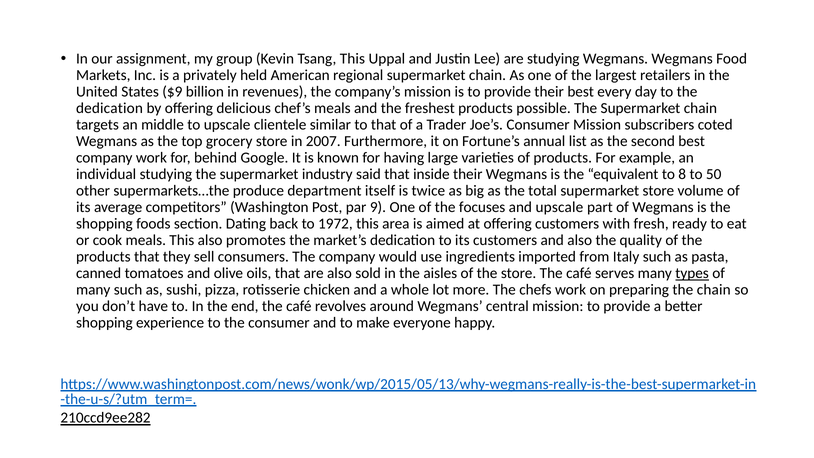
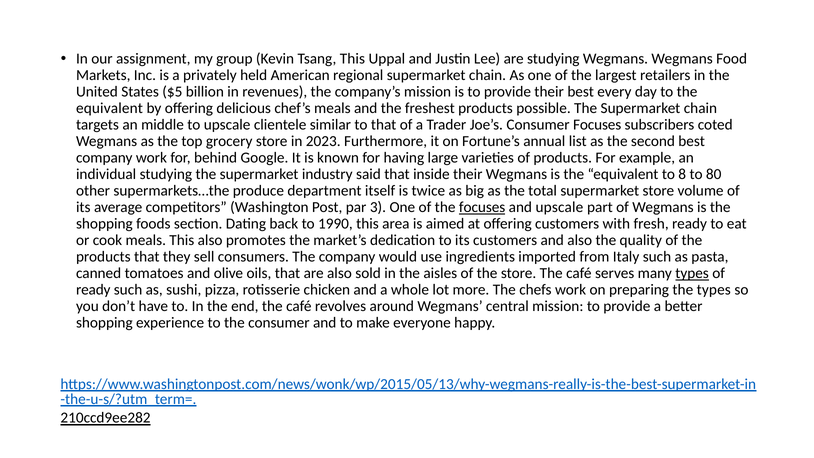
$9: $9 -> $5 (172, 92)
dedication: dedication -> equivalent (109, 108)
Consumer Mission: Mission -> Focuses (597, 125)
2007: 2007 -> 2023 (323, 141)
50: 50 -> 80 (714, 174)
9: 9 -> 3 (378, 207)
focuses underline: none -> present (482, 207)
1972: 1972 -> 1990 (335, 224)
many: many -> ready (93, 290)
the chain: chain -> types (714, 290)
